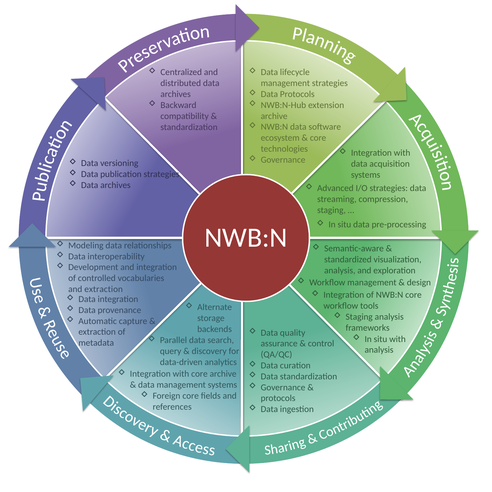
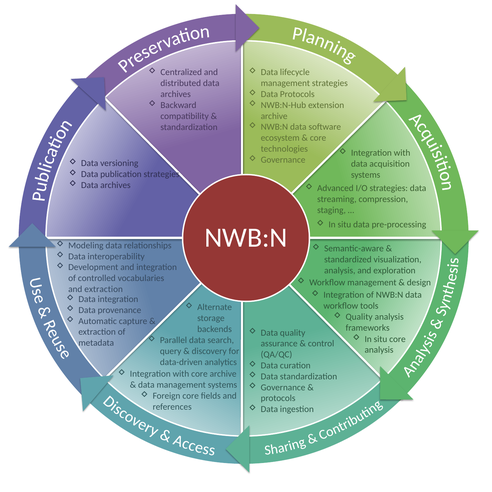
of NWB:N core: core -> data (413, 295)
Staging: Staging -> Quality (359, 317)
situ with: with -> core (397, 339)
